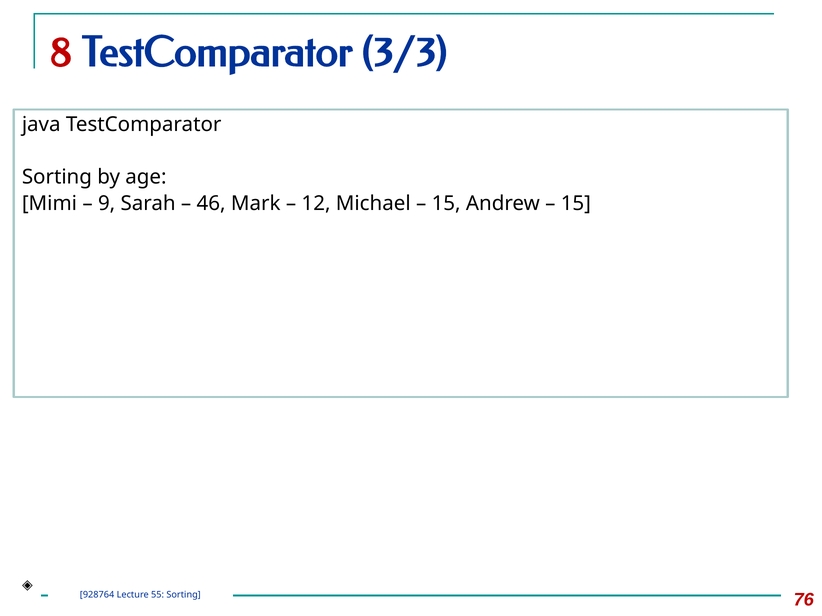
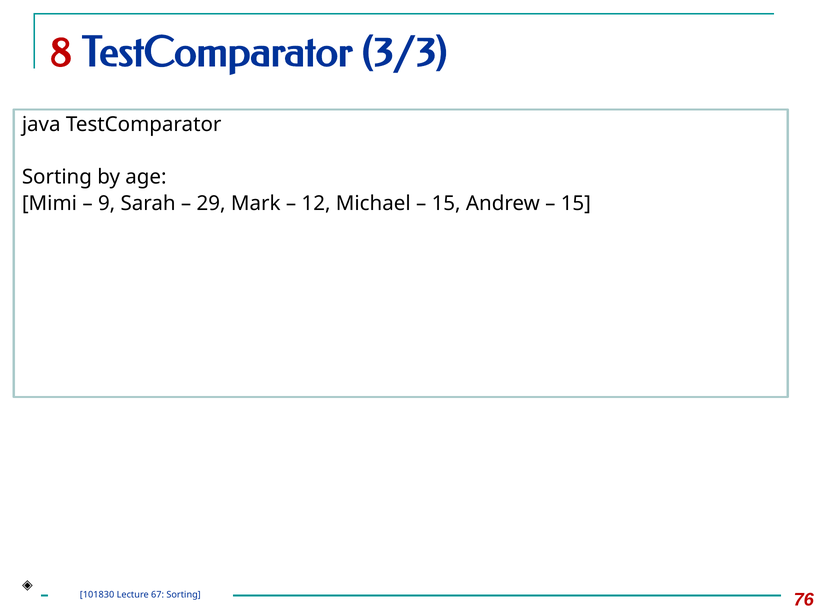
46: 46 -> 29 (211, 204)
928764: 928764 -> 101830 (97, 595)
55: 55 -> 67 (158, 595)
